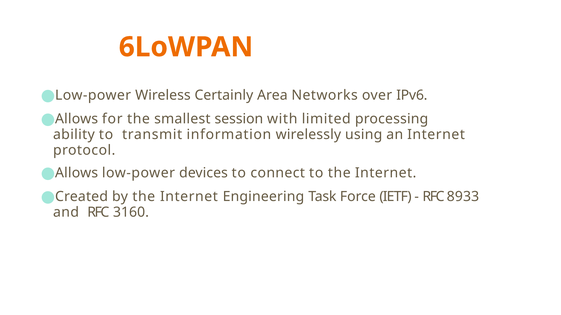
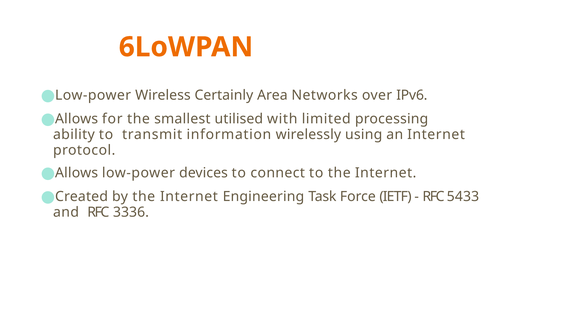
session: session -> utilised (239, 119)
8933: 8933 -> 5433 (463, 197)
3160: 3160 -> 3336 (131, 213)
